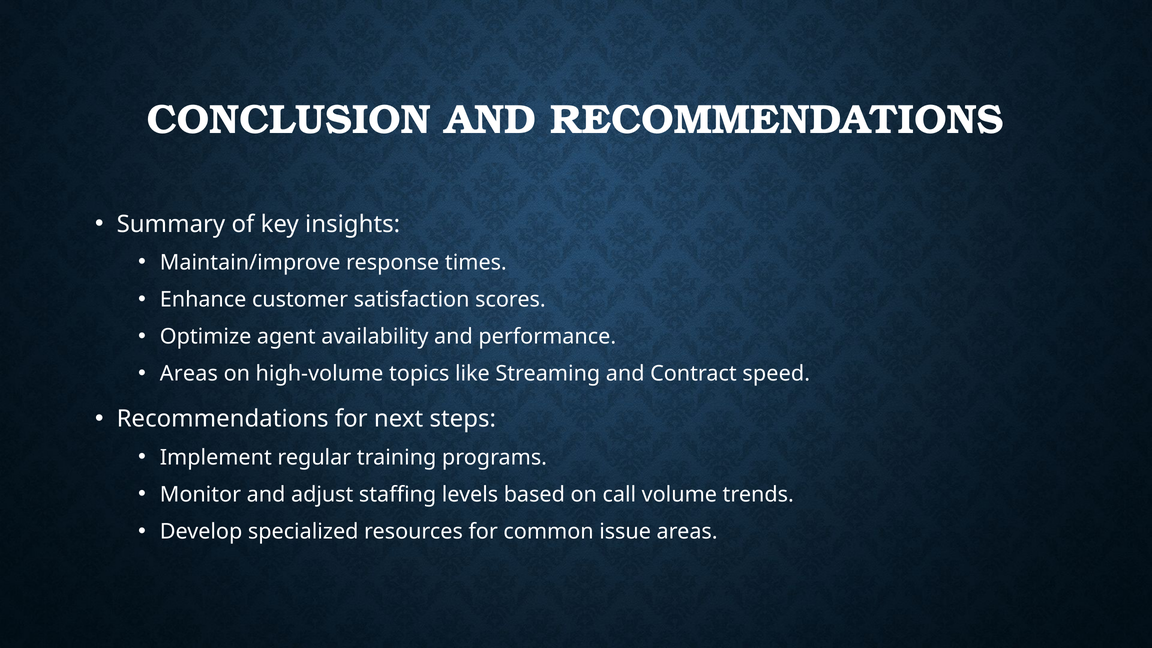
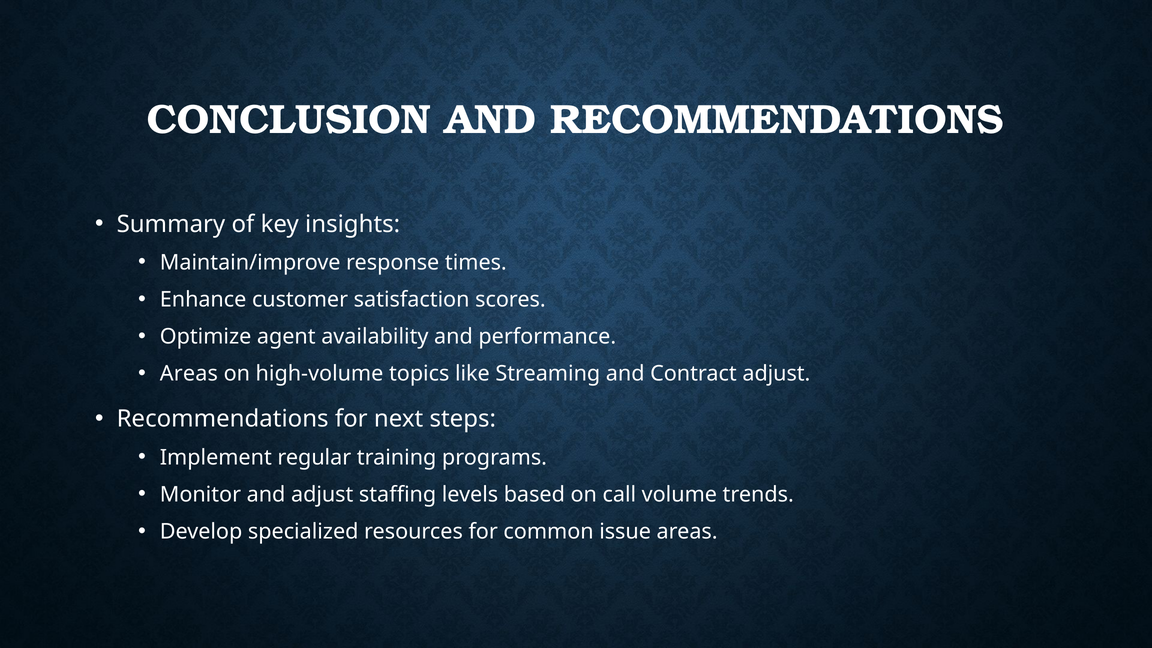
Contract speed: speed -> adjust (776, 374)
